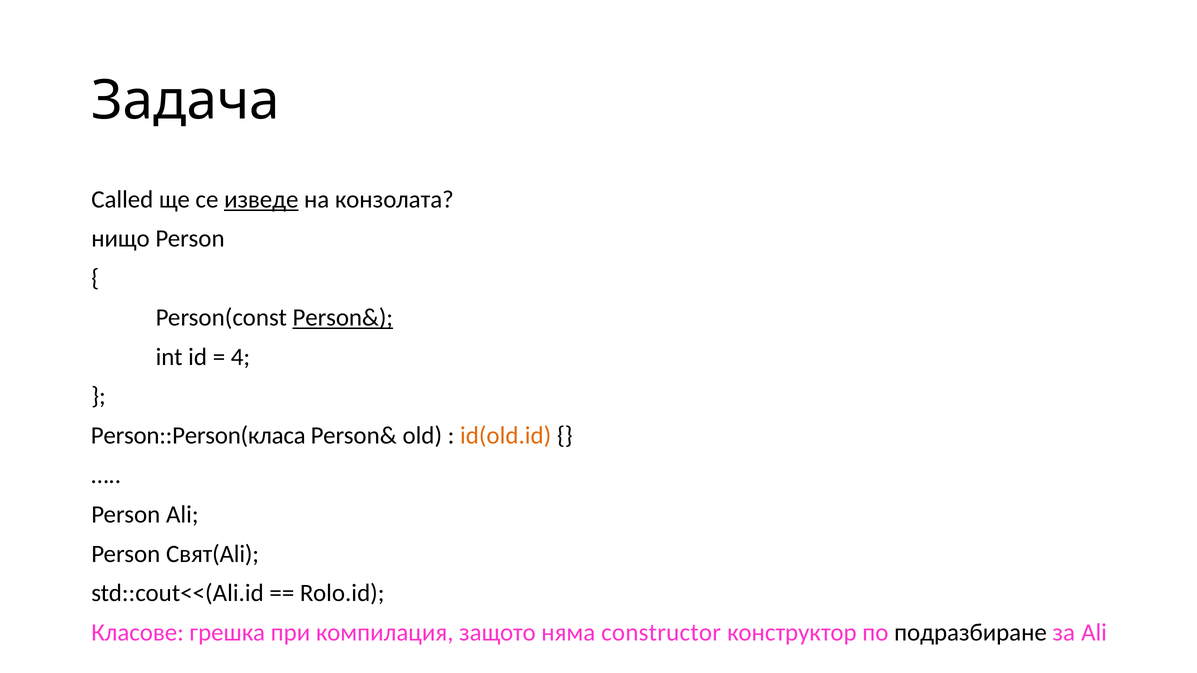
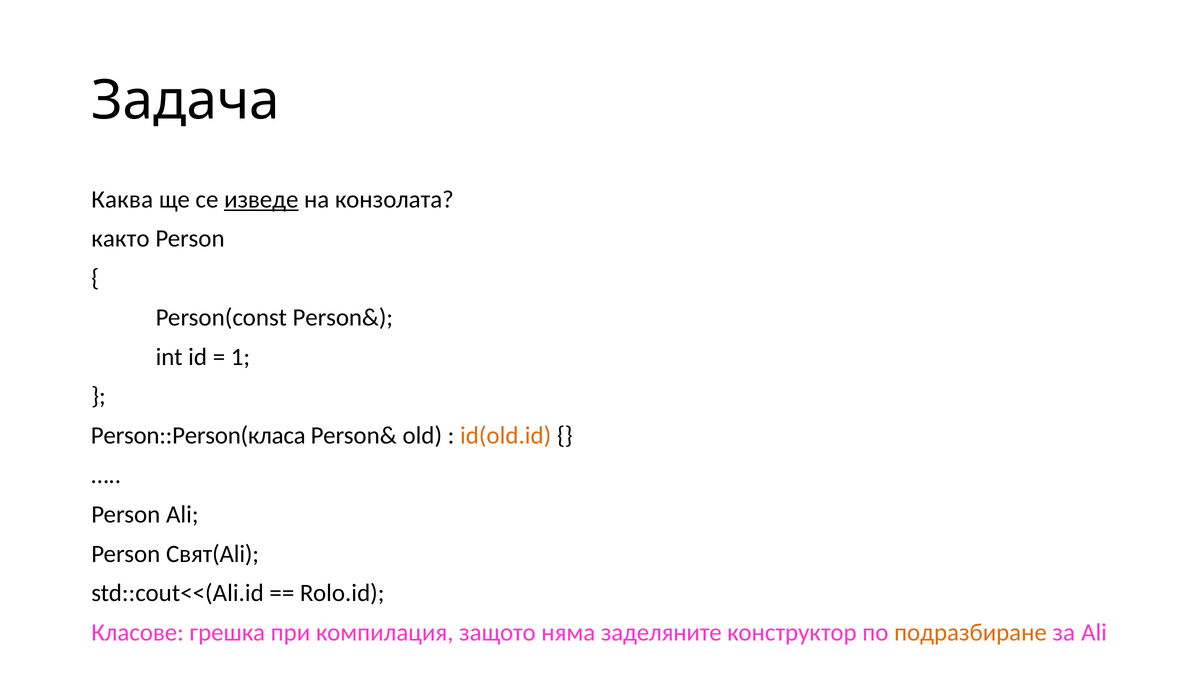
Called: Called -> Каква (122, 199)
нищо: нищо -> както (120, 239)
Person& underline: present -> none (343, 318)
4: 4 -> 1 (240, 357)
constructor: constructor -> заделяните (661, 633)
подразбиране colour: black -> orange (970, 633)
